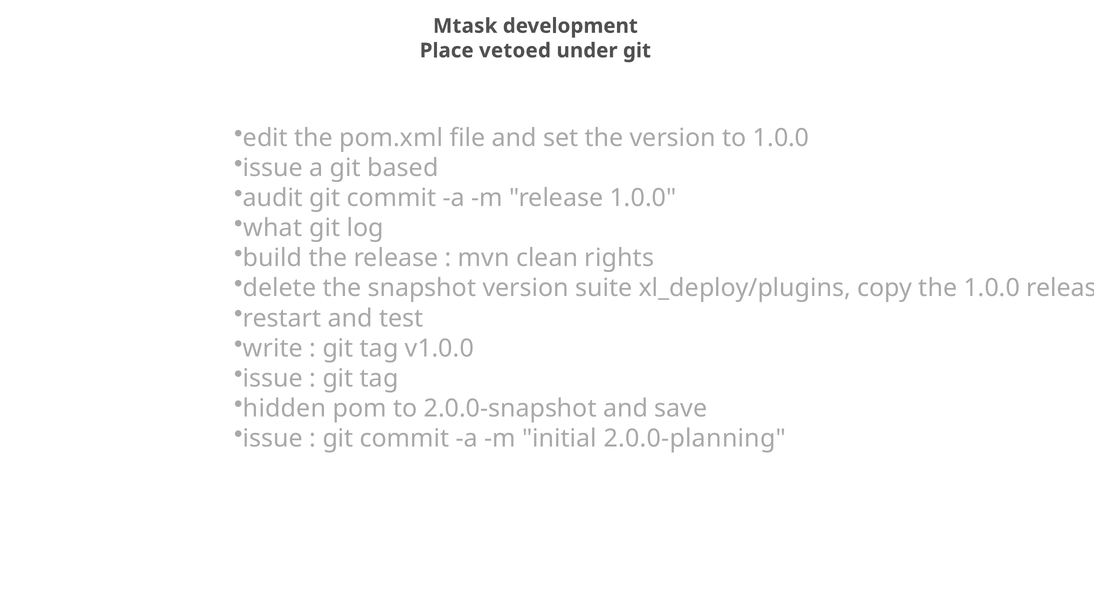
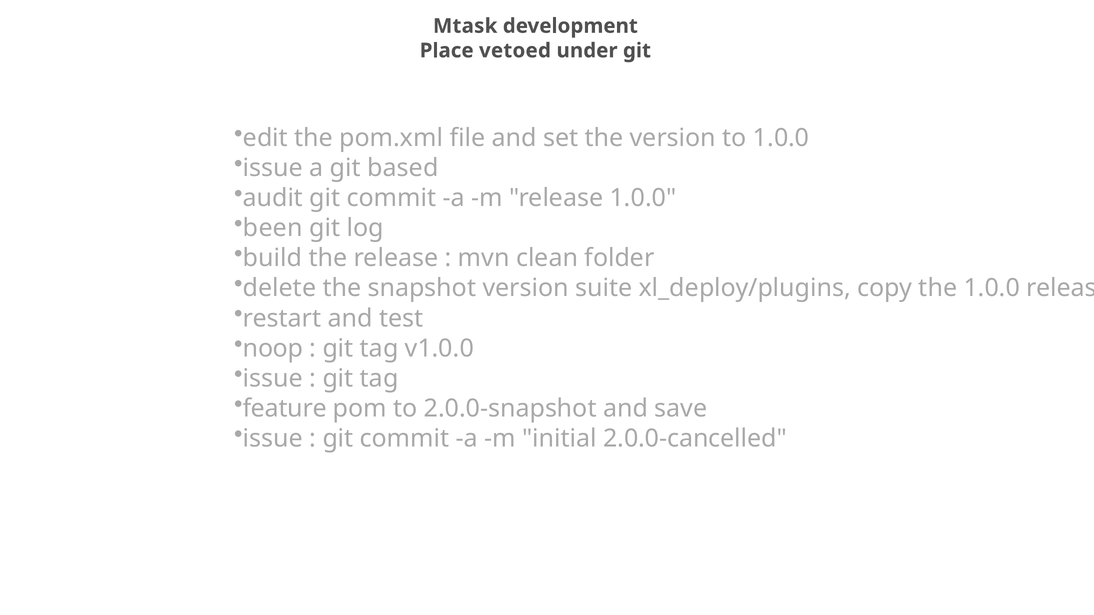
what: what -> been (273, 228)
rights: rights -> folder (619, 258)
write: write -> noop (273, 349)
hidden: hidden -> feature (285, 409)
2.0.0-planning: 2.0.0-planning -> 2.0.0-cancelled (695, 439)
